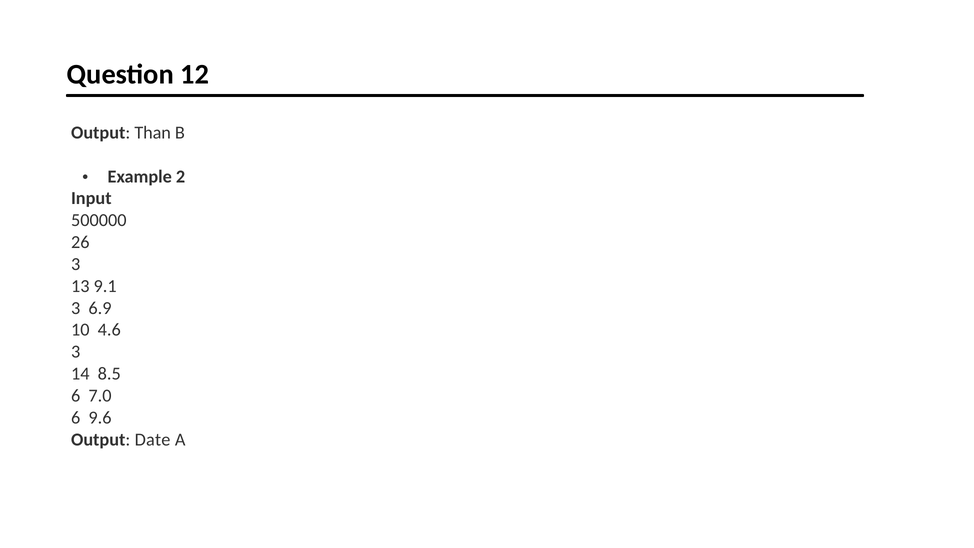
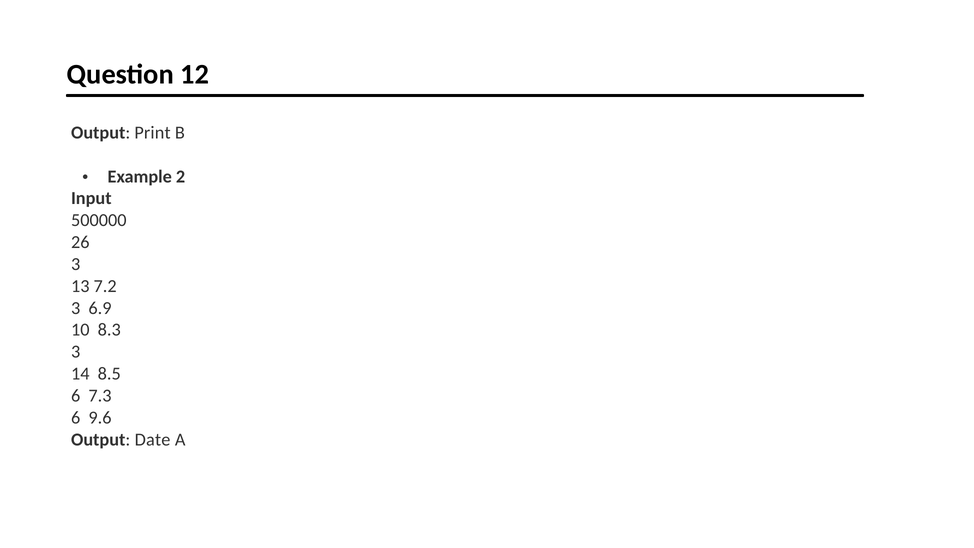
Than: Than -> Print (153, 133)
9.1: 9.1 -> 7.2 (105, 286)
4.6: 4.6 -> 8.3 (109, 330)
7.0: 7.0 -> 7.3 (100, 396)
